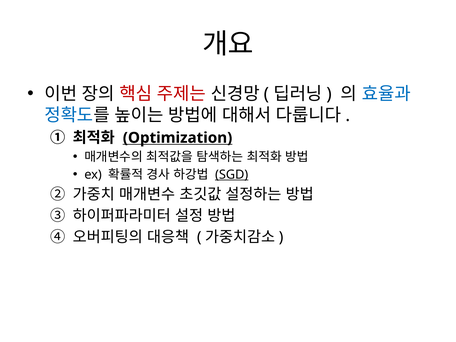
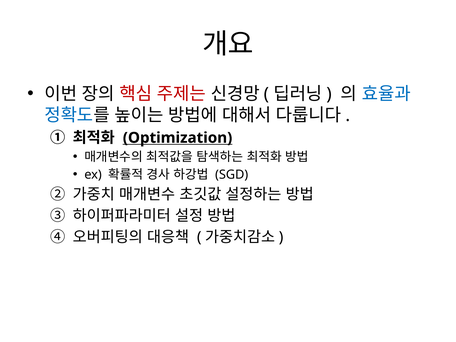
SGD underline: present -> none (232, 175)
